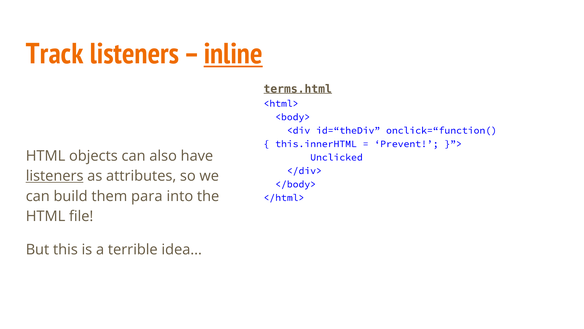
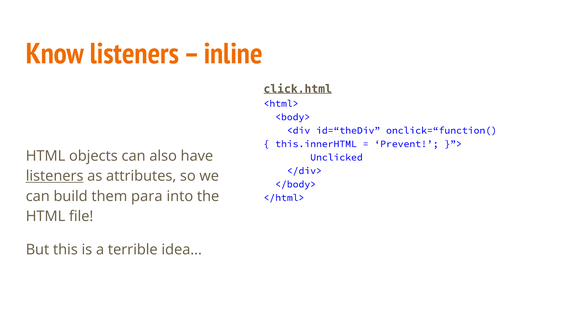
Track: Track -> Know (55, 54)
inline underline: present -> none (233, 54)
terms.html: terms.html -> click.html (298, 89)
